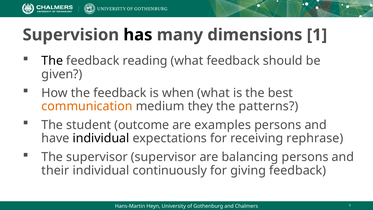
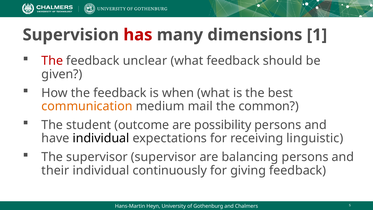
has colour: black -> red (138, 35)
The colour: black -> red (52, 61)
reading: reading -> unclear (145, 61)
they: they -> mail (200, 106)
patterns: patterns -> common (269, 106)
examples: examples -> possibility (223, 125)
rephrase: rephrase -> linguistic (315, 138)
